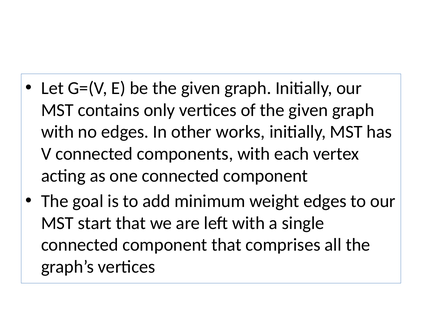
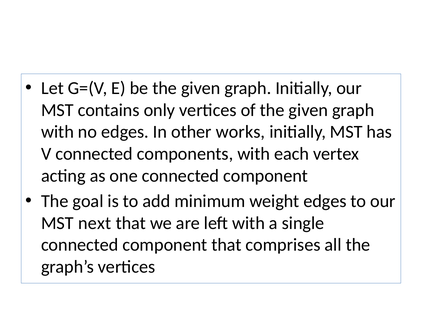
start: start -> next (95, 223)
